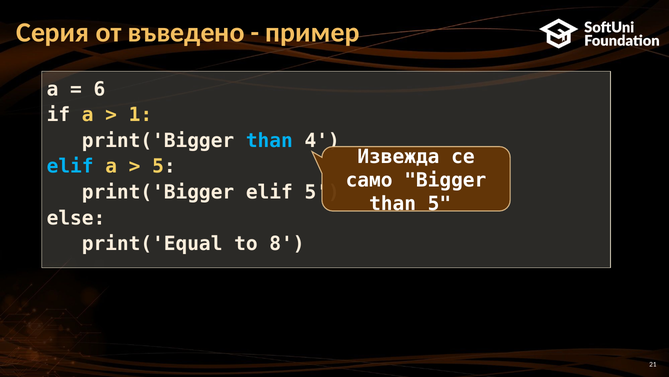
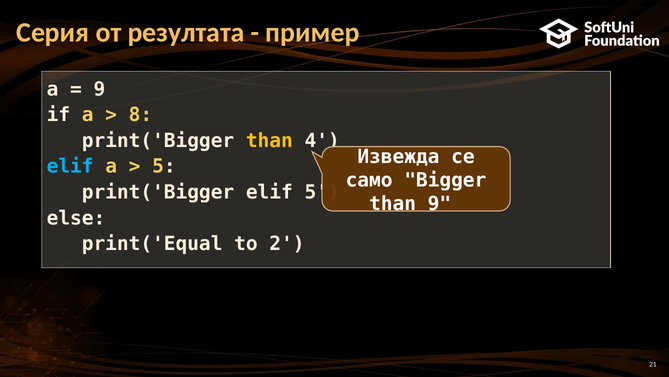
въведено: въведено -> резултата (186, 33)
6: 6 -> 9 (99, 89)
1: 1 -> 8 (140, 115)
than colour: light blue -> yellow (269, 141)
than 5: 5 -> 9 (439, 203)
8: 8 -> 2 (287, 244)
